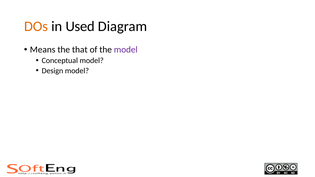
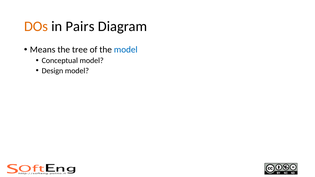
Used: Used -> Pairs (80, 26)
that: that -> tree (80, 50)
model colour: purple -> blue (126, 50)
